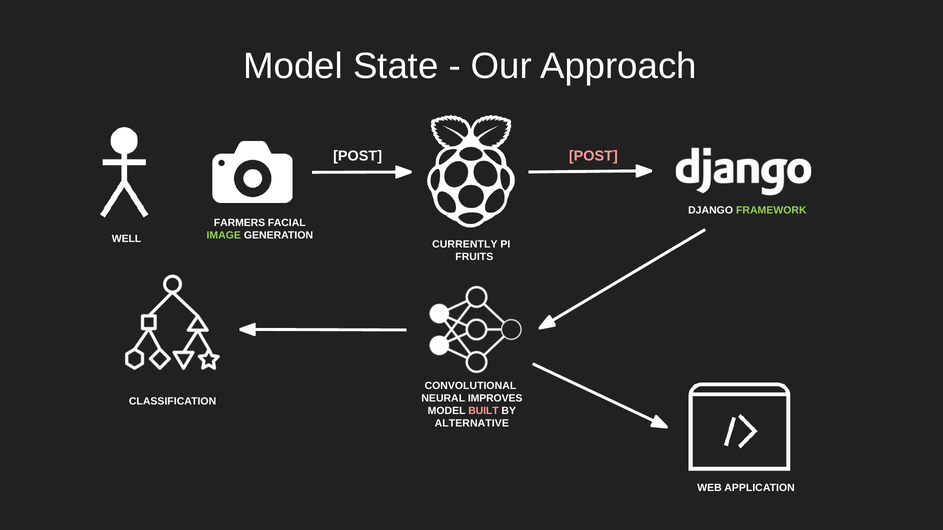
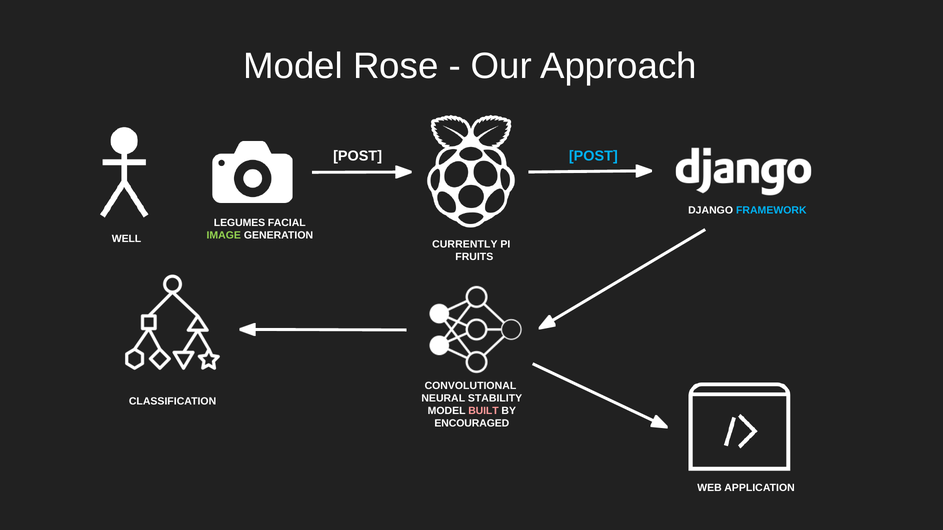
State: State -> Rose (396, 66)
POST colour: pink -> light blue (593, 156)
FRAMEWORK colour: light green -> light blue (771, 210)
FARMERS: FARMERS -> LEGUMES (240, 223)
IMPROVES: IMPROVES -> STABILITY (495, 399)
ALTERNATIVE: ALTERNATIVE -> ENCOURAGED (472, 424)
